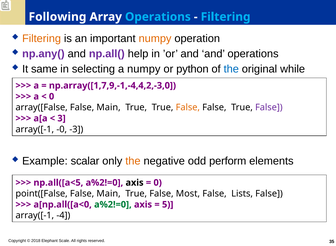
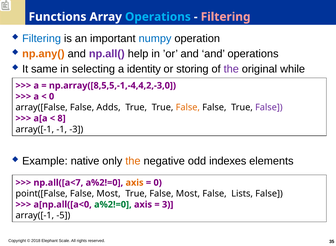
Following: Following -> Functions (57, 17)
Filtering colour: light blue -> pink (226, 17)
Filtering colour: orange -> blue (42, 38)
numpy colour: orange -> blue (155, 38)
np.any( colour: purple -> orange (43, 54)
a numpy: numpy -> identity (144, 69)
python: python -> storing (192, 69)
the colour: blue -> purple (231, 69)
np.array([1,7,9,-1,-4,4,2,-3,0: np.array([1,7,9,-1,-4,4,2,-3,0 -> np.array([8,5,5,-1,-4,4,2,-3,0 (112, 86)
array([False False Main: Main -> Adds (109, 107)
3: 3 -> 8 (62, 118)
-0: -0 -> -1 (62, 129)
scalar: scalar -> native (85, 161)
perform: perform -> indexes (228, 161)
np.all([a<5: np.all([a<5 -> np.all([a<7 (58, 183)
axis colour: black -> orange (135, 183)
Main: Main -> Most (109, 193)
5: 5 -> 3 (168, 204)
-4: -4 -> -5 (63, 215)
